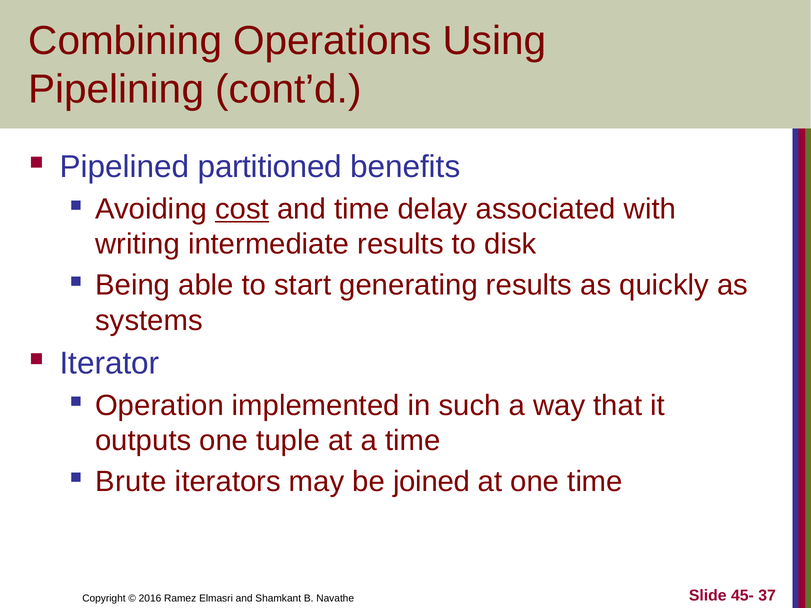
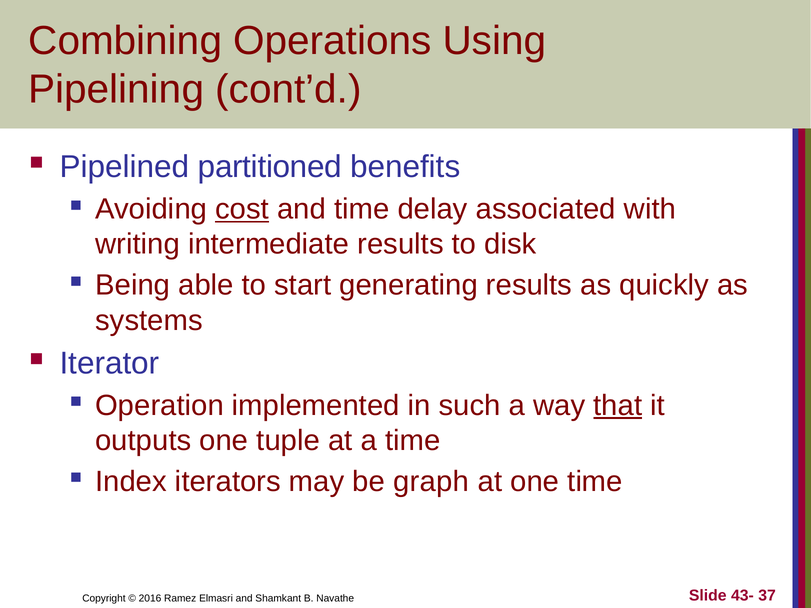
that underline: none -> present (618, 406)
Brute: Brute -> Index (131, 482)
joined: joined -> graph (431, 482)
45-: 45- -> 43- (742, 596)
